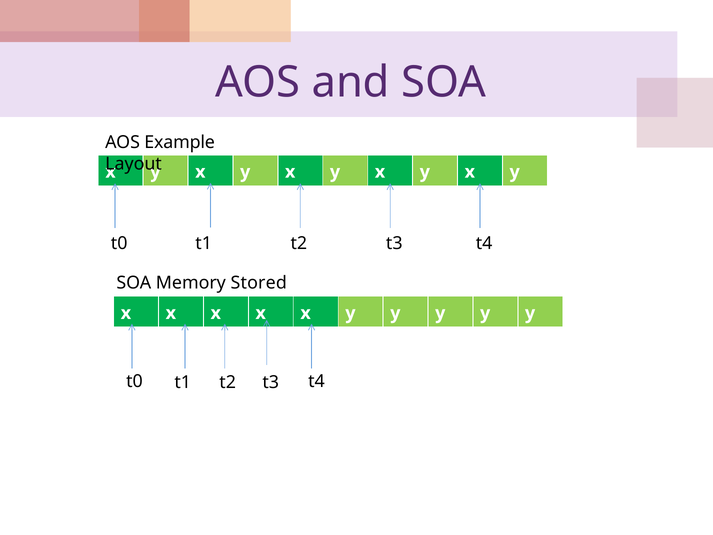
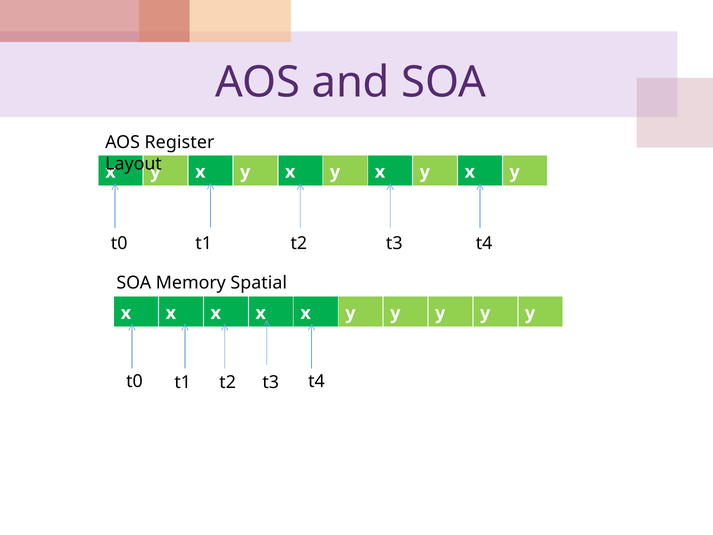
Example: Example -> Register (179, 142)
Stored: Stored -> Spatial (259, 283)
